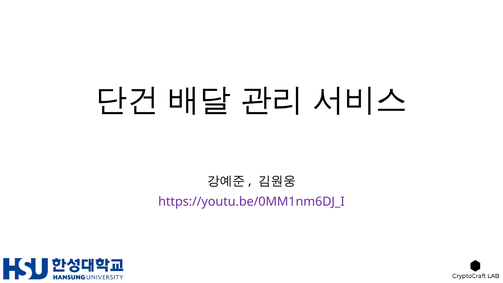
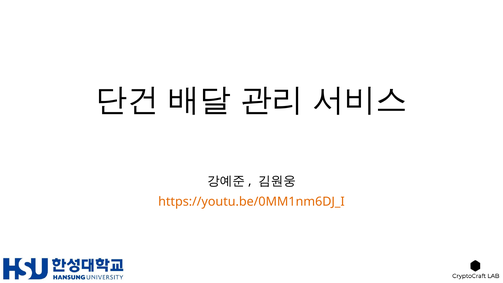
https://youtu.be/0MM1nm6DJ_I colour: purple -> orange (251, 202)
